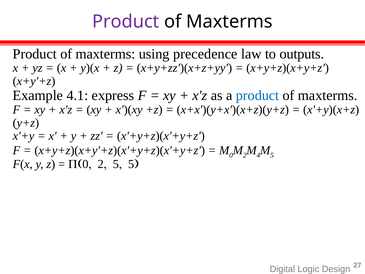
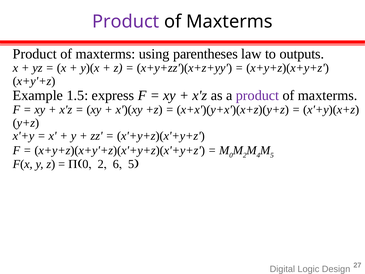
precedence: precedence -> parentheses (205, 54)
4.1: 4.1 -> 1.5 (77, 95)
product colour: blue -> purple (258, 95)
2 5: 5 -> 6 (117, 164)
